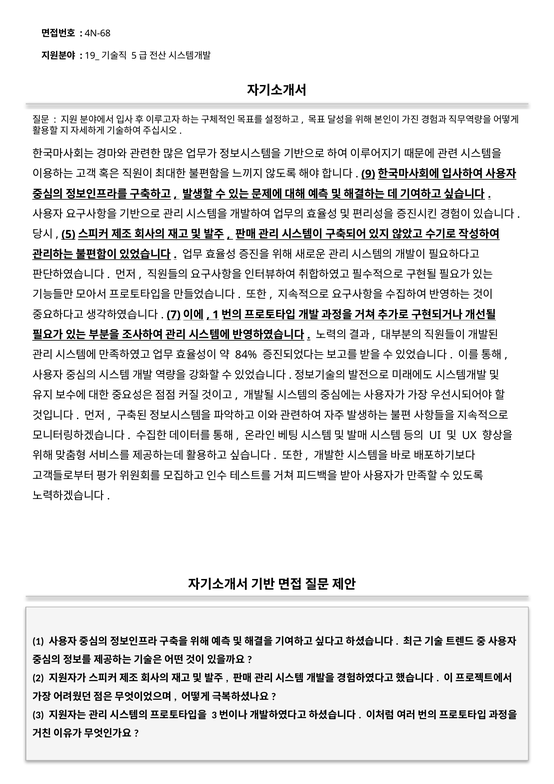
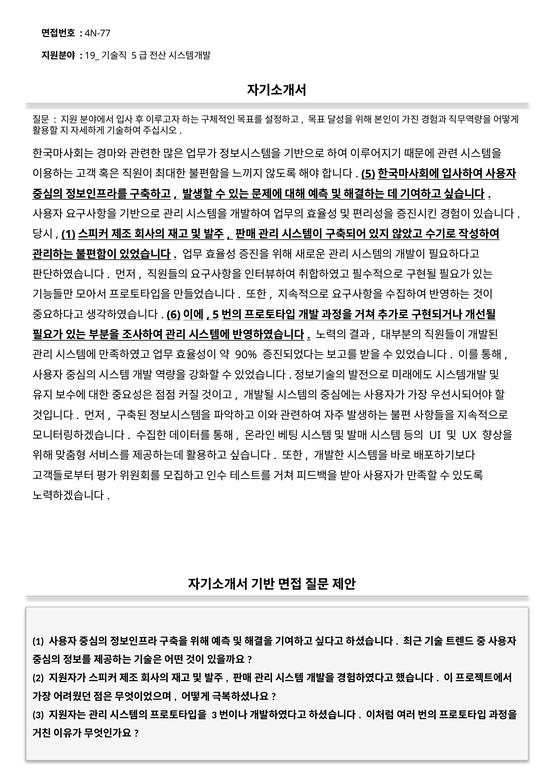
4N-68: 4N-68 -> 4N-77 (98, 33)
9: 9 -> 5 (368, 174)
5: 5 -> 1 (68, 234)
7: 7 -> 6 (174, 315)
1: 1 -> 5 (216, 315)
84%: 84% -> 90% (246, 355)
